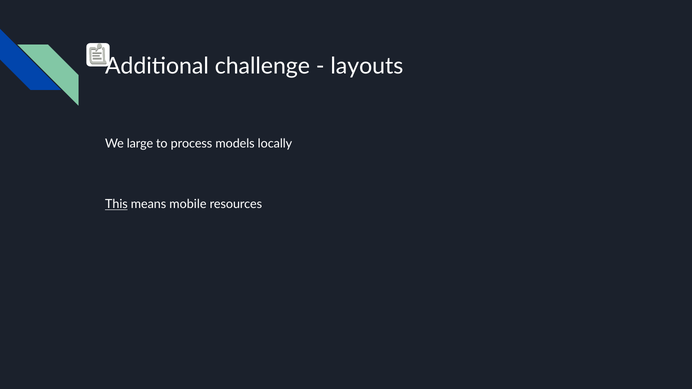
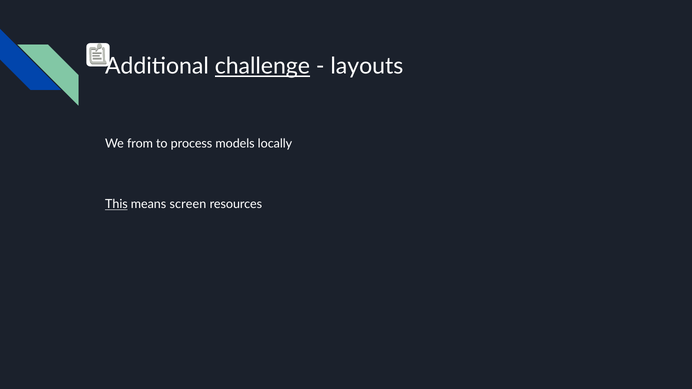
challenge underline: none -> present (262, 66)
large: large -> from (140, 144)
mobile: mobile -> screen (188, 205)
